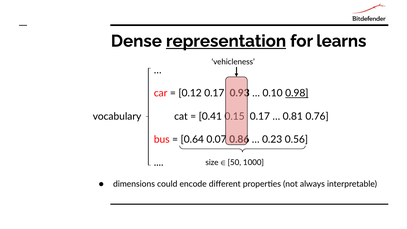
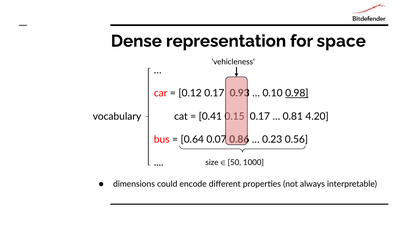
representation underline: present -> none (226, 41)
learns: learns -> space (341, 41)
0.76: 0.76 -> 4.20 (317, 116)
